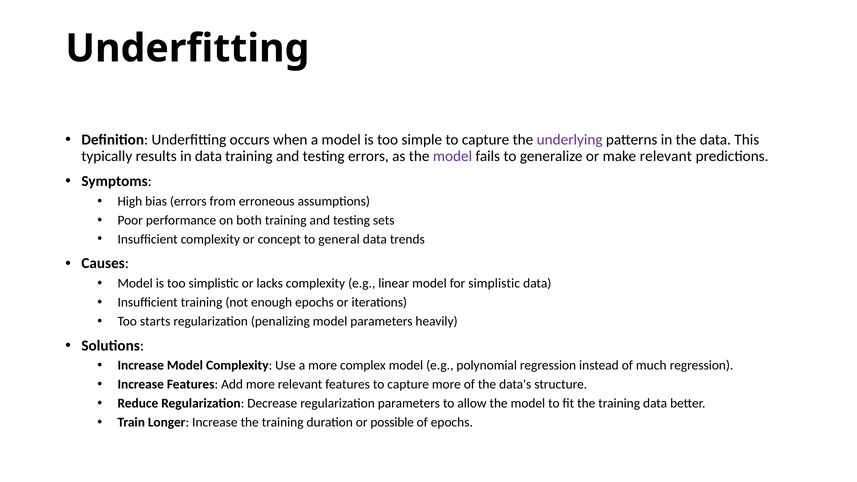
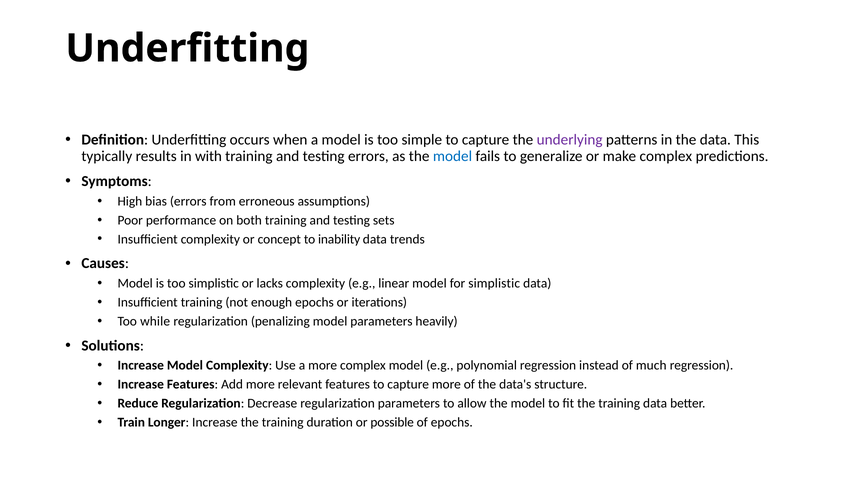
in data: data -> with (208, 156)
model colour: purple -> blue (452, 156)
make relevant: relevant -> complex (666, 156)
general: general -> inability (339, 239)
starts: starts -> while (155, 321)
